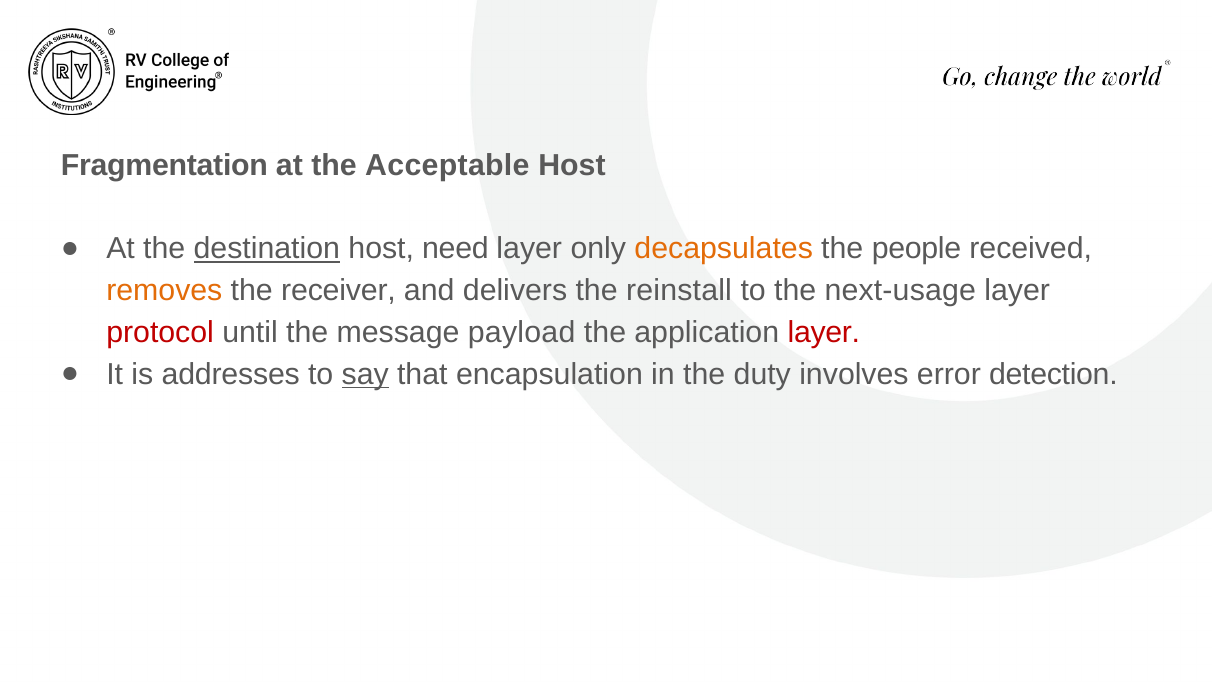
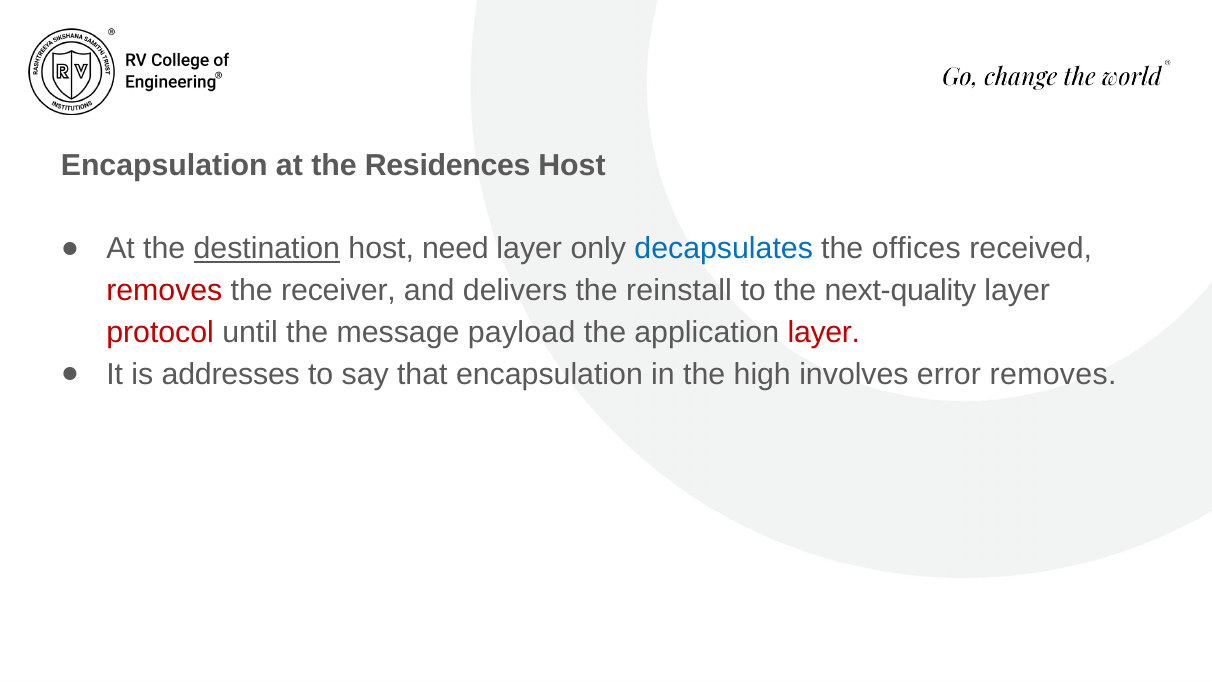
Fragmentation: Fragmentation -> Encapsulation (164, 165)
Acceptable: Acceptable -> Residences (448, 165)
decapsulates colour: orange -> blue (724, 249)
people: people -> offices (916, 249)
removes colour: orange -> red (164, 291)
next-usage: next-usage -> next-quality (900, 291)
say underline: present -> none (365, 374)
duty: duty -> high (762, 374)
error detection: detection -> removes (1053, 374)
